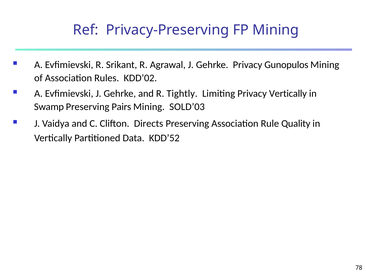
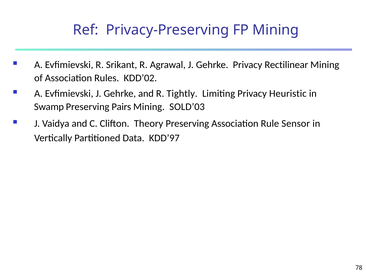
Gunopulos: Gunopulos -> Rectilinear (286, 65)
Privacy Vertically: Vertically -> Heuristic (288, 94)
Directs: Directs -> Theory (149, 124)
Quality: Quality -> Sensor (296, 124)
KDD’52: KDD’52 -> KDD’97 (164, 138)
